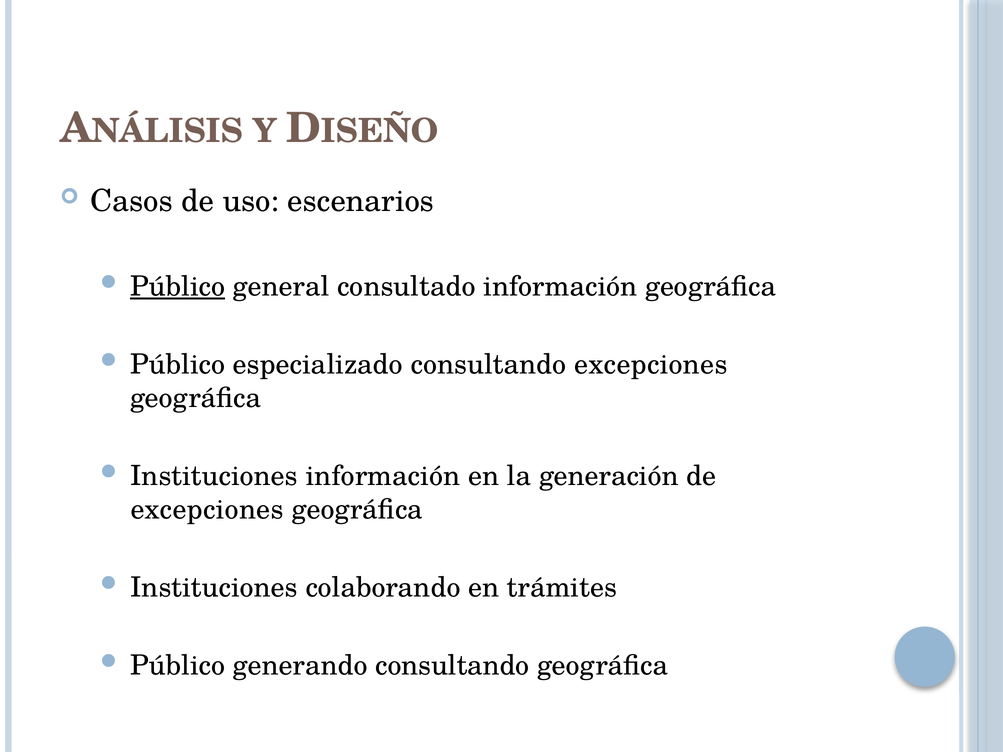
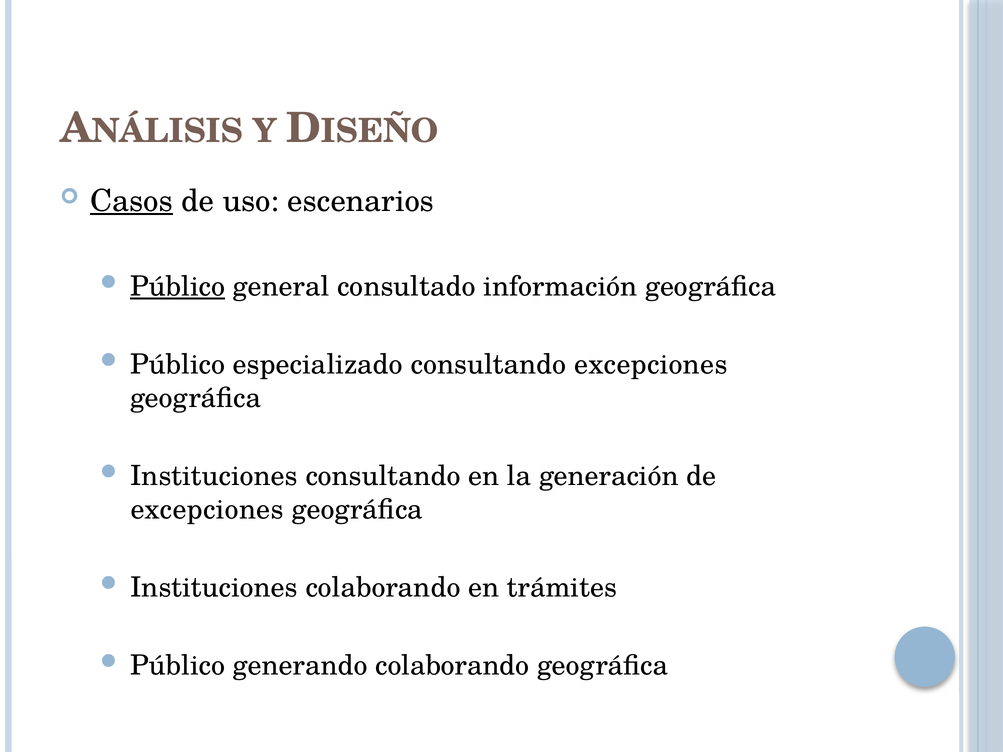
Casos underline: none -> present (131, 201)
Instituciones información: información -> consultando (383, 476)
generando consultando: consultando -> colaborando (452, 666)
